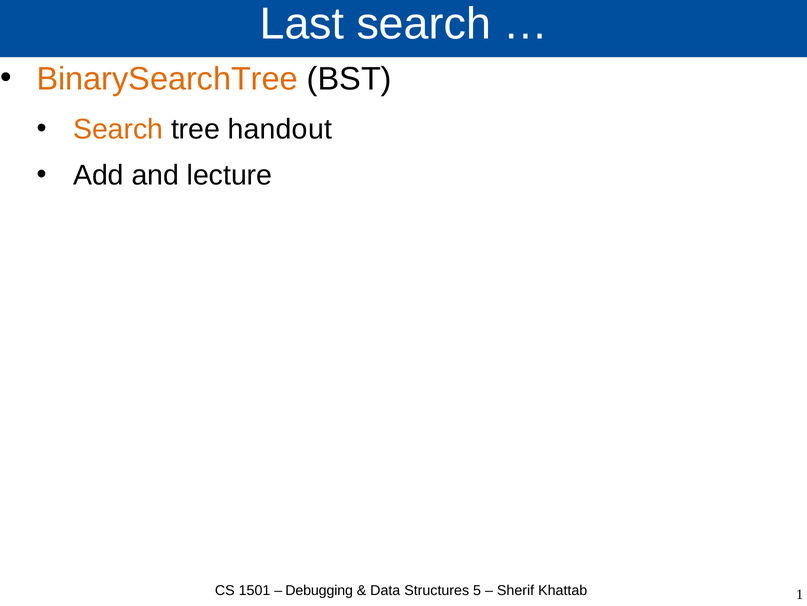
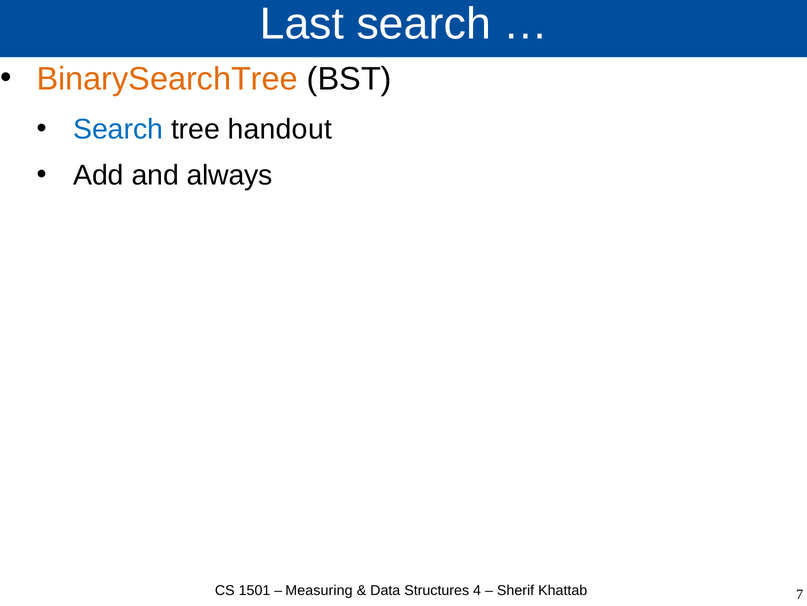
Search colour: orange -> blue (118, 129)
lecture: lecture -> always (230, 175)
Debugging: Debugging -> Measuring (319, 590)
5: 5 -> 4 (477, 590)
1: 1 -> 7 (800, 594)
